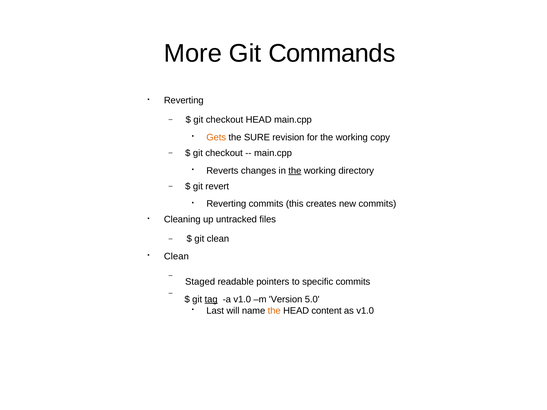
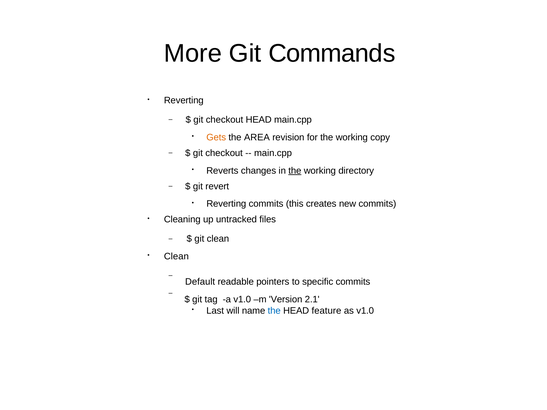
SURE: SURE -> AREA (257, 137)
Staged: Staged -> Default (200, 282)
tag underline: present -> none (211, 299)
5.0: 5.0 -> 2.1 (312, 299)
the colour: orange -> blue (274, 311)
content: content -> feature (326, 311)
